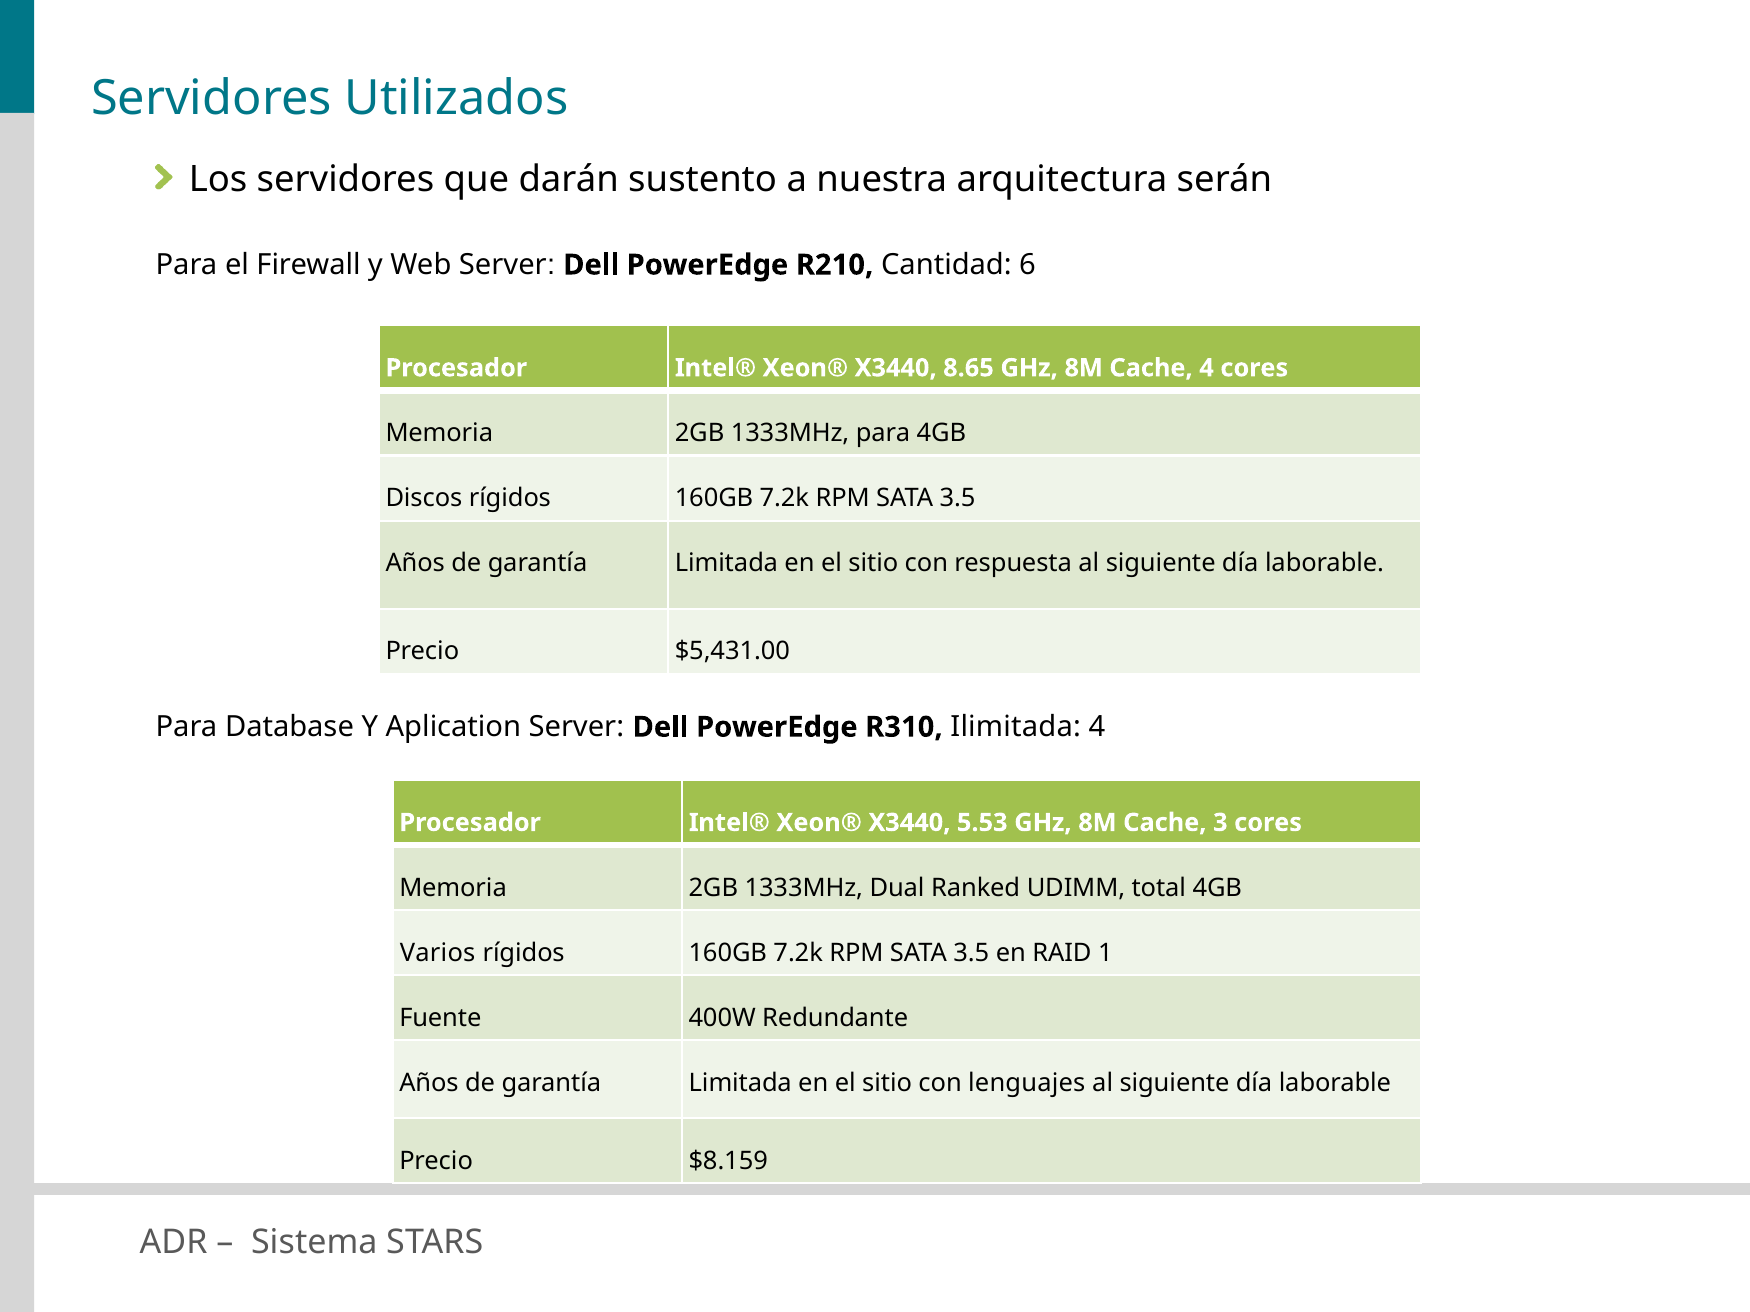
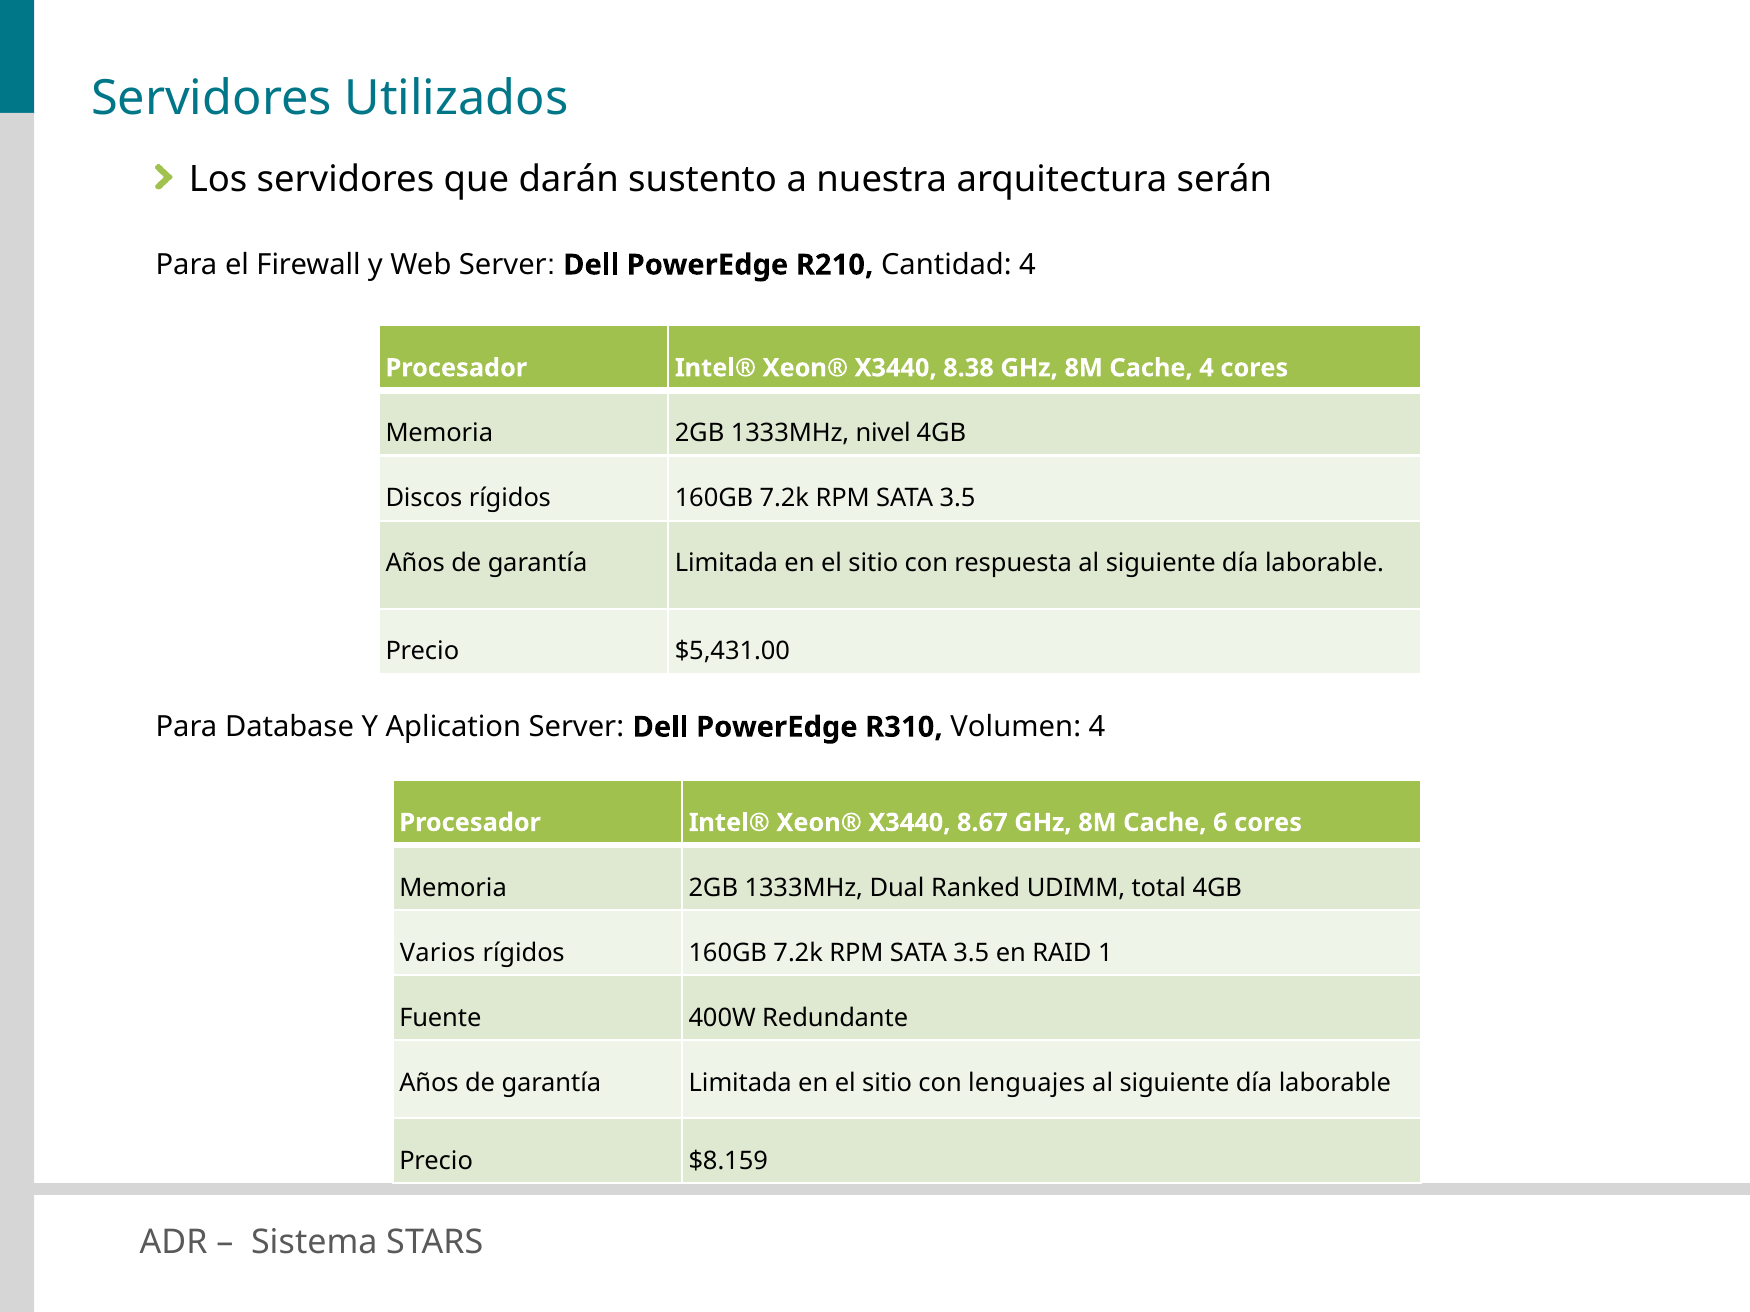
Cantidad 6: 6 -> 4 (1027, 265)
8.65: 8.65 -> 8.38 (968, 368)
1333MHz para: para -> nivel (883, 433)
Ilimitada: Ilimitada -> Volumen (1016, 727)
5.53: 5.53 -> 8.67 (982, 823)
3: 3 -> 6 (1220, 823)
